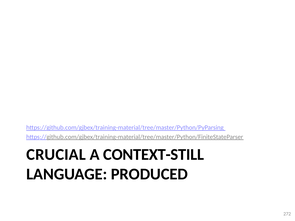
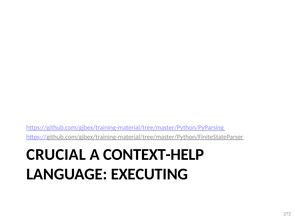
CONTEXT-STILL: CONTEXT-STILL -> CONTEXT-HELP (154, 155)
PRODUCED: PRODUCED -> EXECUTING (149, 174)
